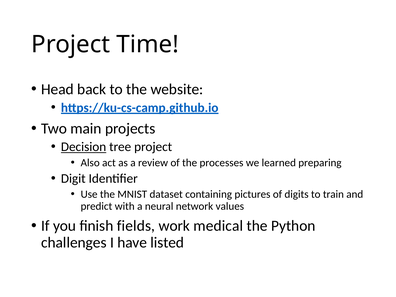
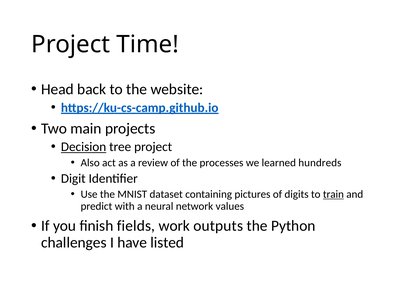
preparing: preparing -> hundreds (320, 163)
train underline: none -> present (333, 194)
medical: medical -> outputs (218, 226)
